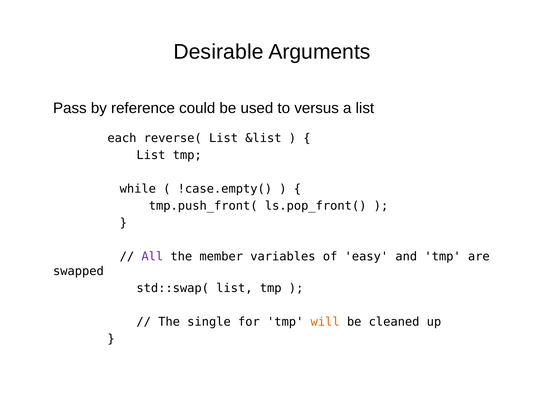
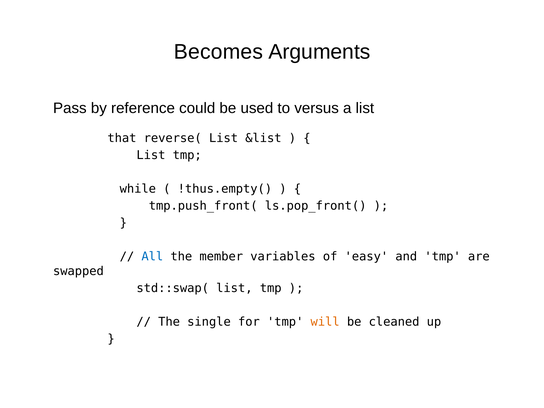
Desirable: Desirable -> Becomes (218, 52)
each: each -> that (122, 138)
!case.empty(: !case.empty( -> !thus.empty( (225, 189)
All colour: purple -> blue (152, 257)
